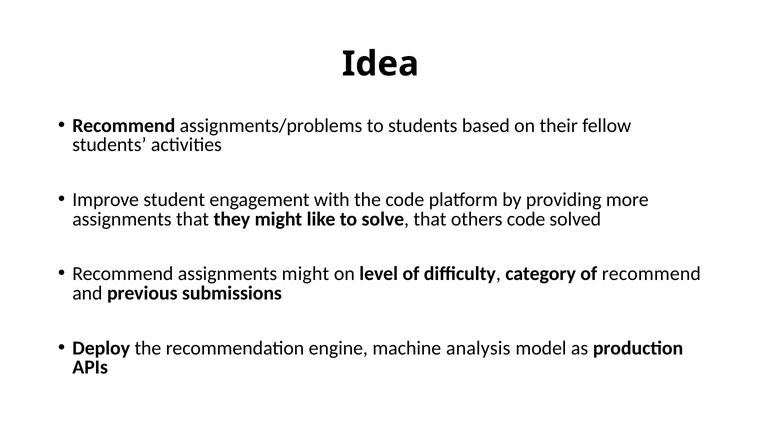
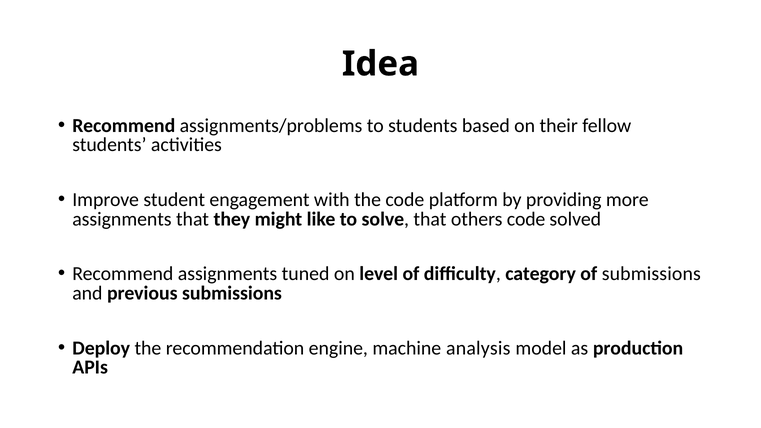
assignments might: might -> tuned (306, 274)
of recommend: recommend -> submissions (651, 274)
